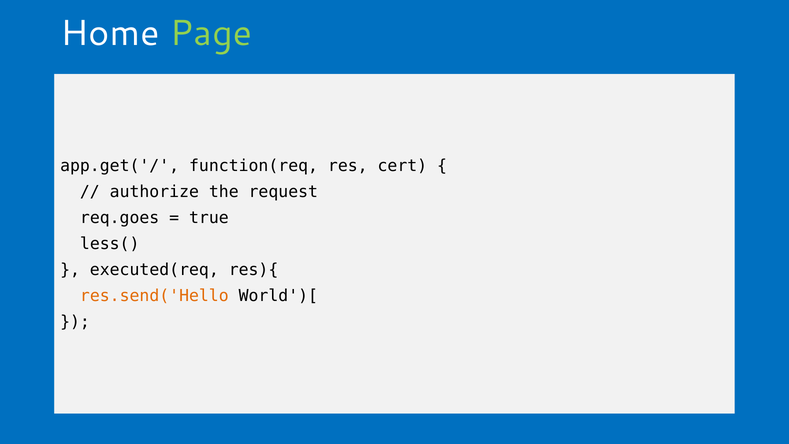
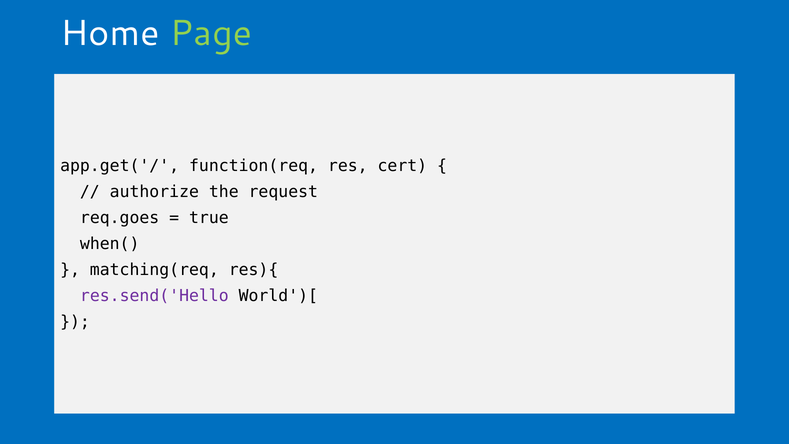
less(: less( -> when( (110, 244)
executed(req: executed(req -> matching(req (154, 270)
res.send('Hello colour: orange -> purple (154, 295)
